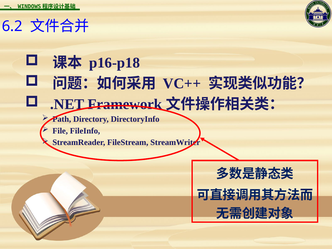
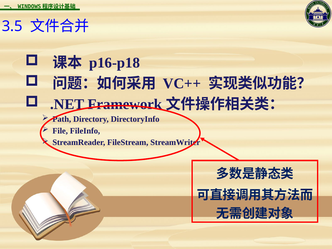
6.2: 6.2 -> 3.5 (12, 26)
